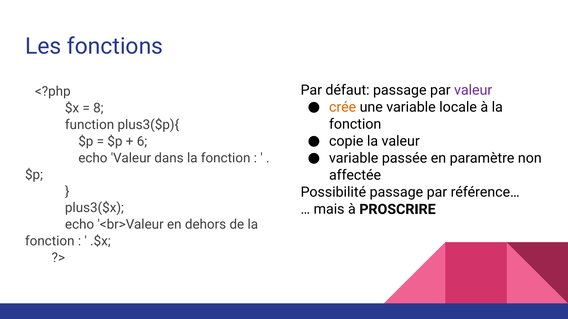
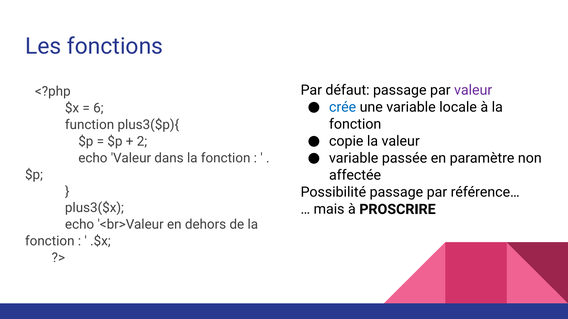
crée colour: orange -> blue (343, 107)
8: 8 -> 6 (98, 108)
6: 6 -> 2 (142, 142)
